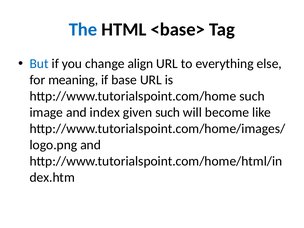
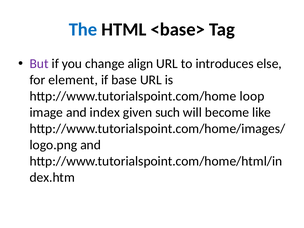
But colour: blue -> purple (39, 64)
everything: everything -> introduces (225, 64)
meaning: meaning -> element (73, 80)
http://www.tutorialspoint.com/home such: such -> loop (252, 96)
